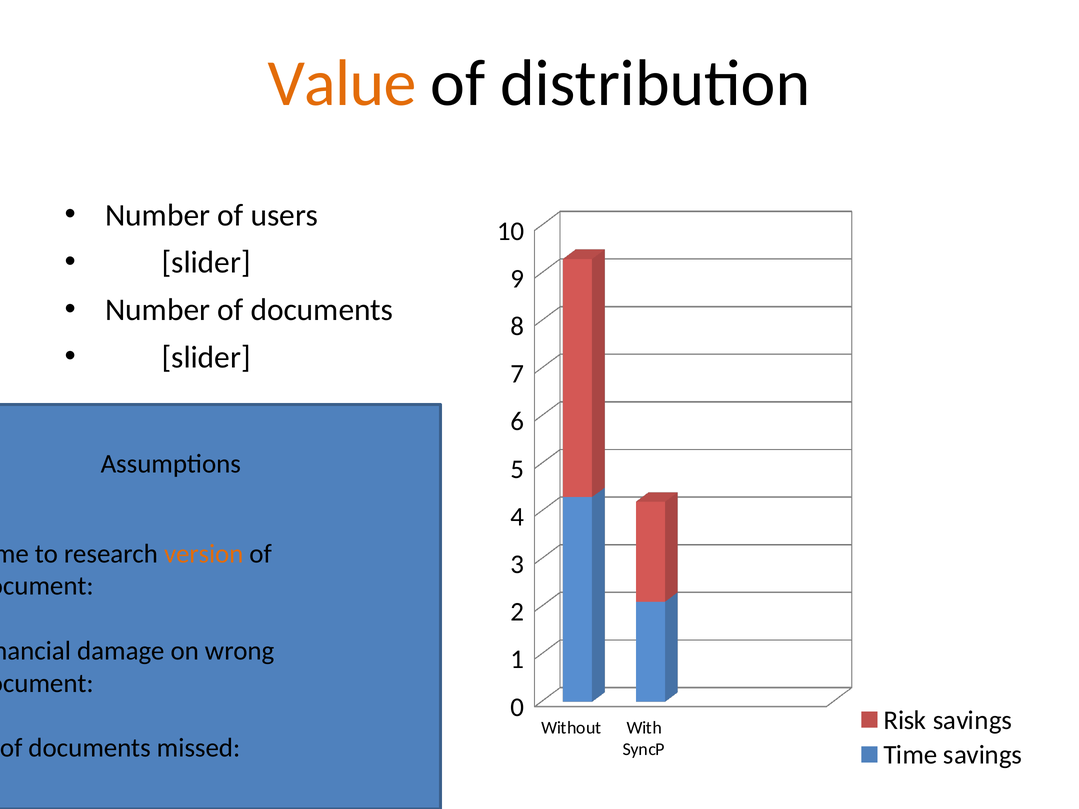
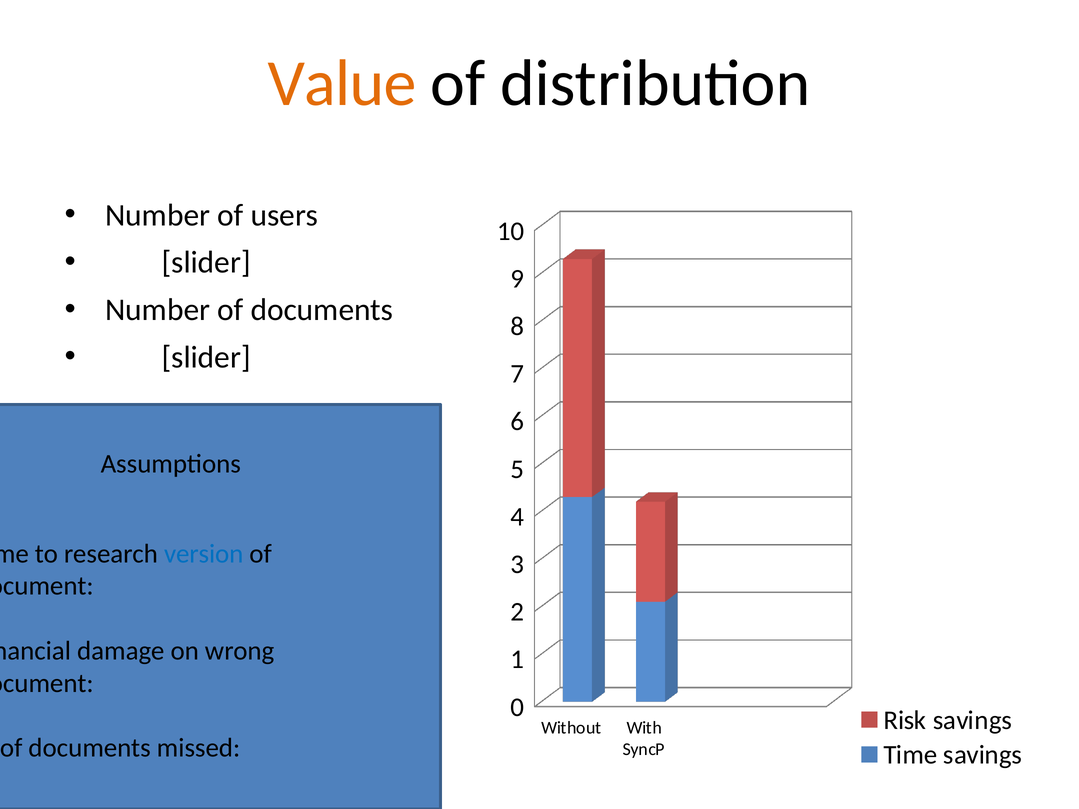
version colour: orange -> blue (204, 554)
